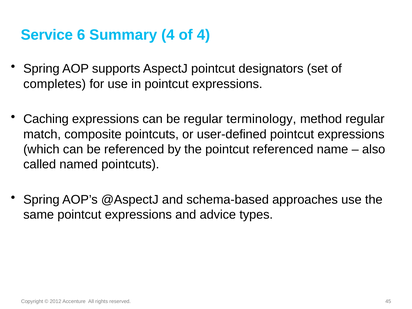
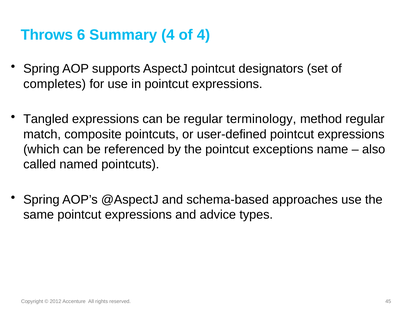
Service: Service -> Throws (47, 35)
Caching: Caching -> Tangled (46, 119)
pointcut referenced: referenced -> exceptions (283, 149)
